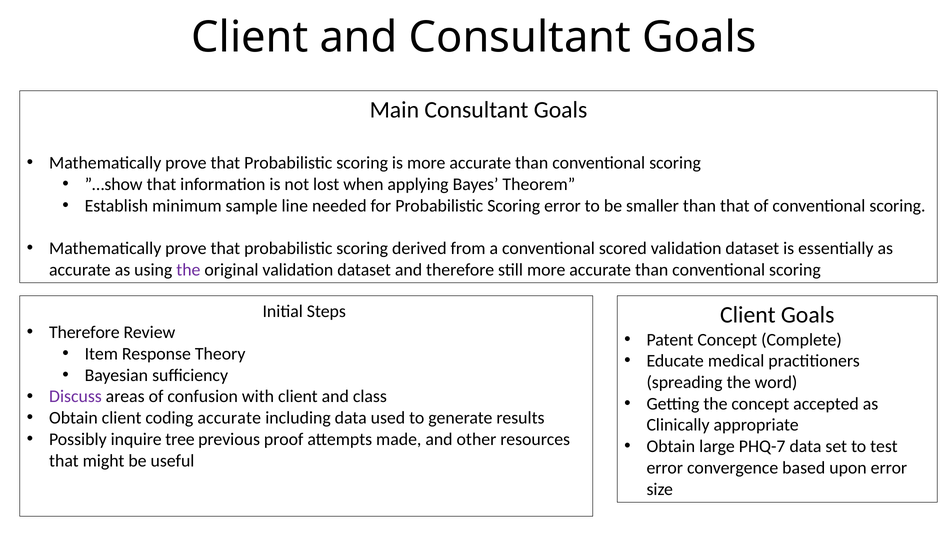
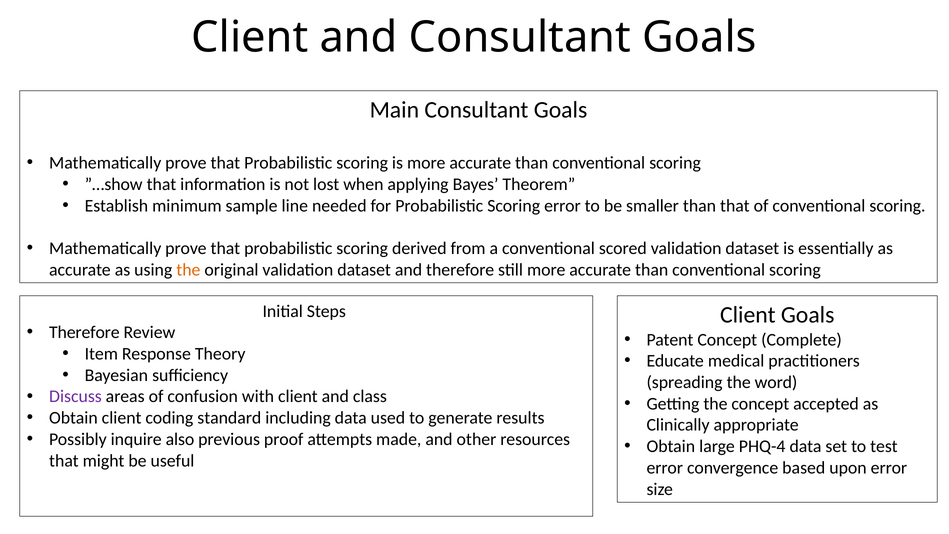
the colour: purple -> orange (188, 270)
coding accurate: accurate -> standard (229, 418)
tree: tree -> also (180, 439)
PHQ-7: PHQ-7 -> PHQ-4 (762, 446)
